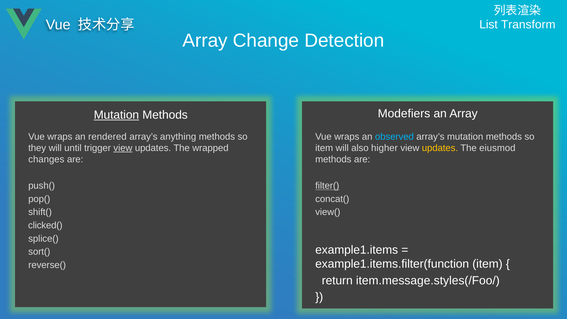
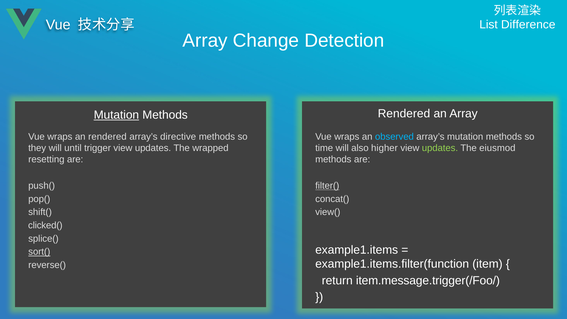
Transform: Transform -> Difference (528, 25)
Modefiers: Modefiers -> Rendered (404, 114)
anything: anything -> directive (178, 137)
view underline: present -> none (123, 148)
item: item -> time (324, 148)
updates colour: yellow -> light green (440, 148)
changes: changes -> resetting (46, 159)
sort( underline: none -> present (39, 252)
item.message.styles(/Foo/: item.message.styles(/Foo/ -> item.message.trigger(/Foo/ (428, 280)
